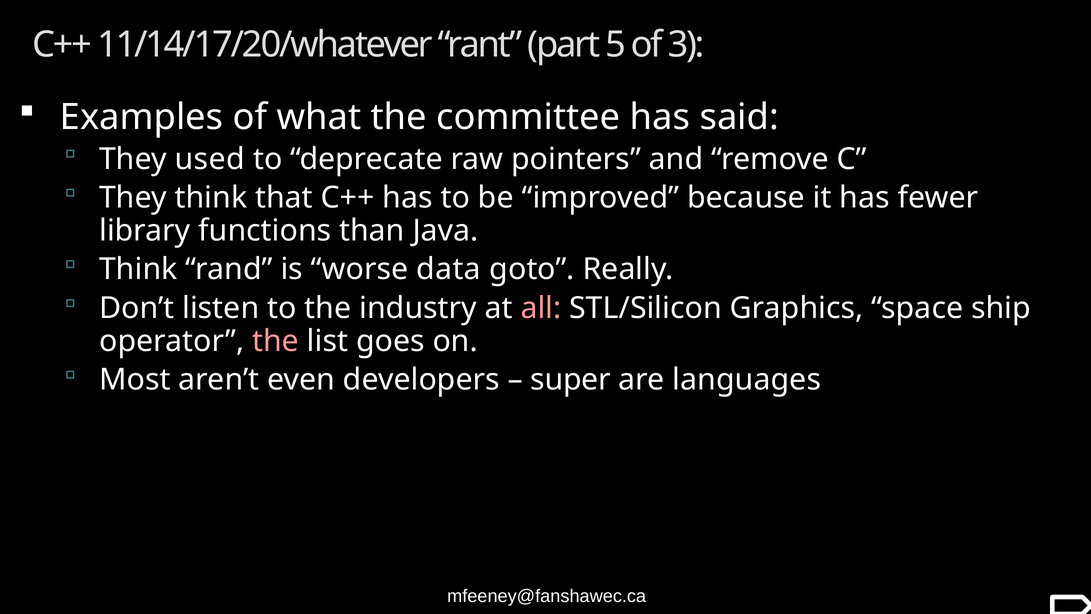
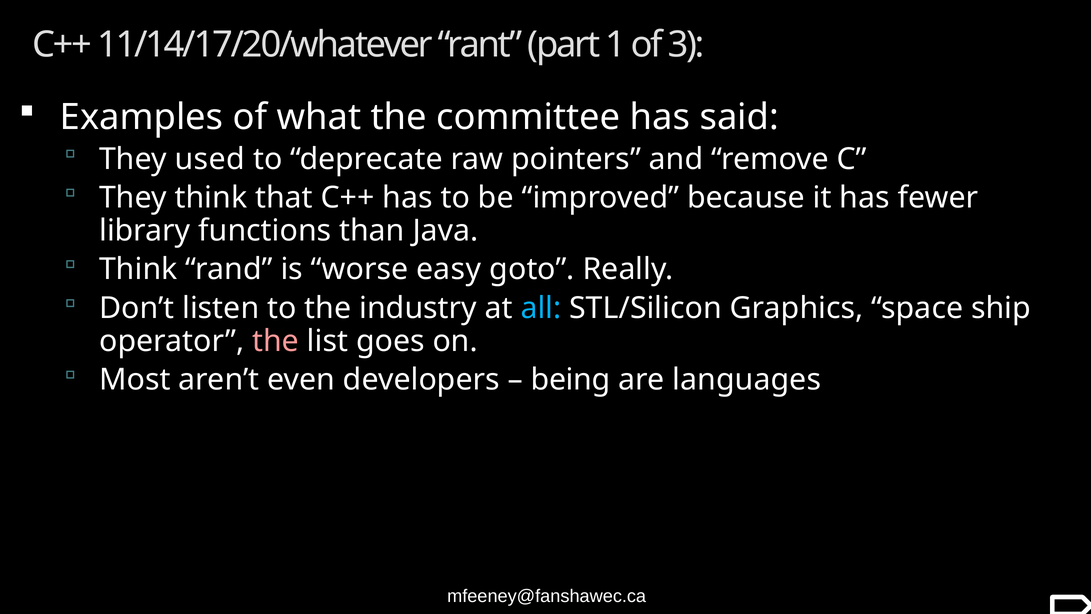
5: 5 -> 1 (615, 44)
data: data -> easy (449, 269)
all colour: pink -> light blue (541, 308)
super: super -> being (571, 380)
